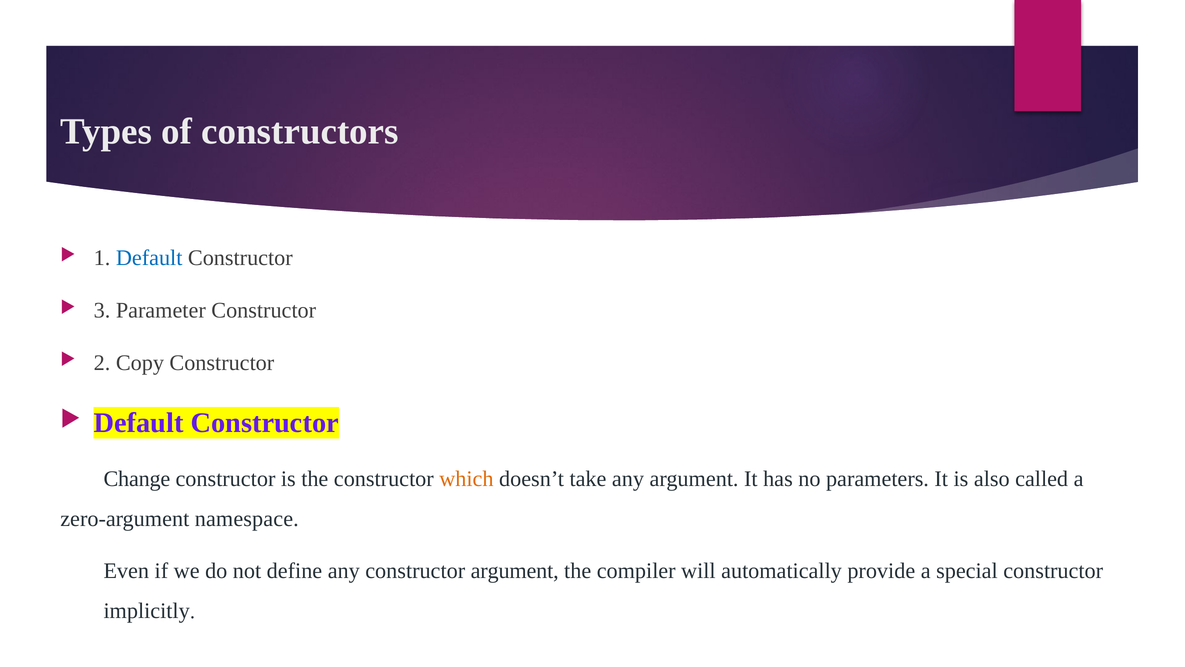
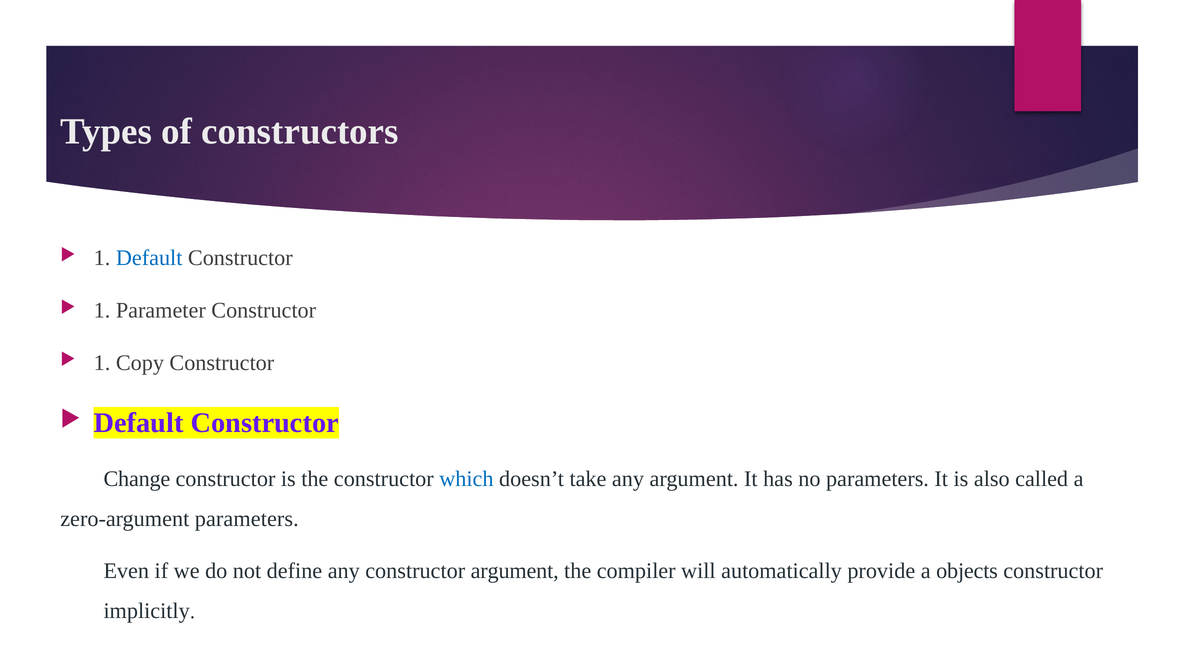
3: 3 -> 1 (102, 310)
2: 2 -> 1 (102, 363)
which colour: orange -> blue (466, 478)
zero-argument namespace: namespace -> parameters (247, 518)
special: special -> objects (967, 571)
